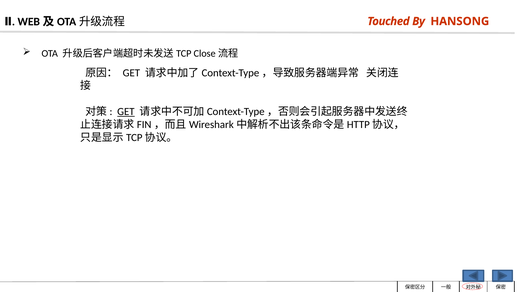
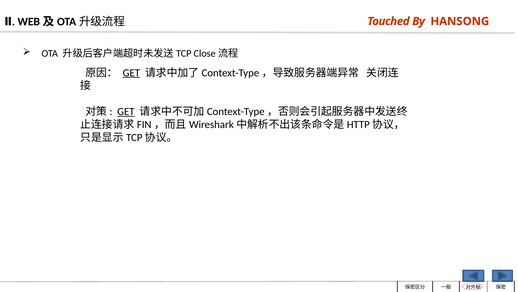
GET underline: none -> present (131, 73)
